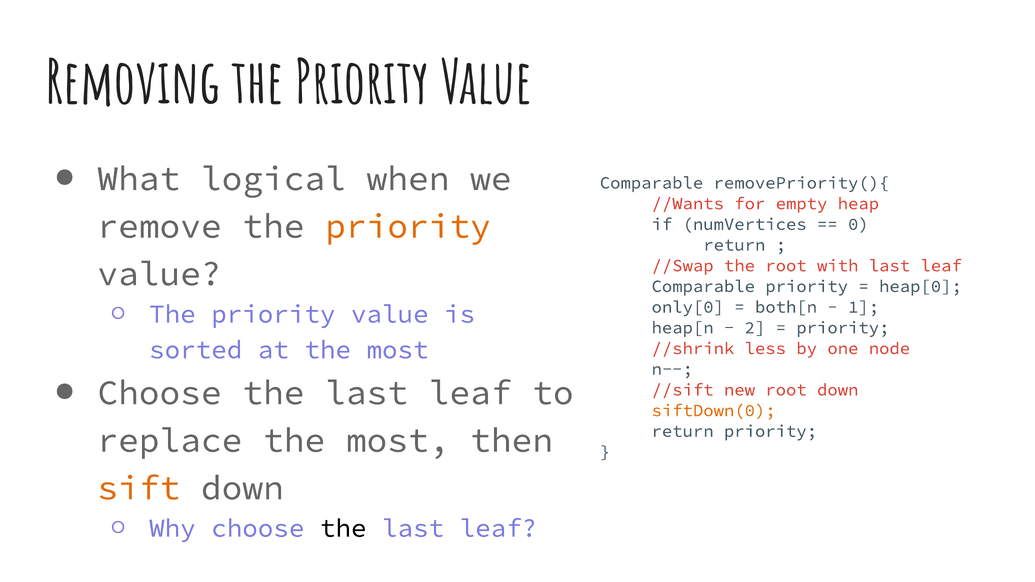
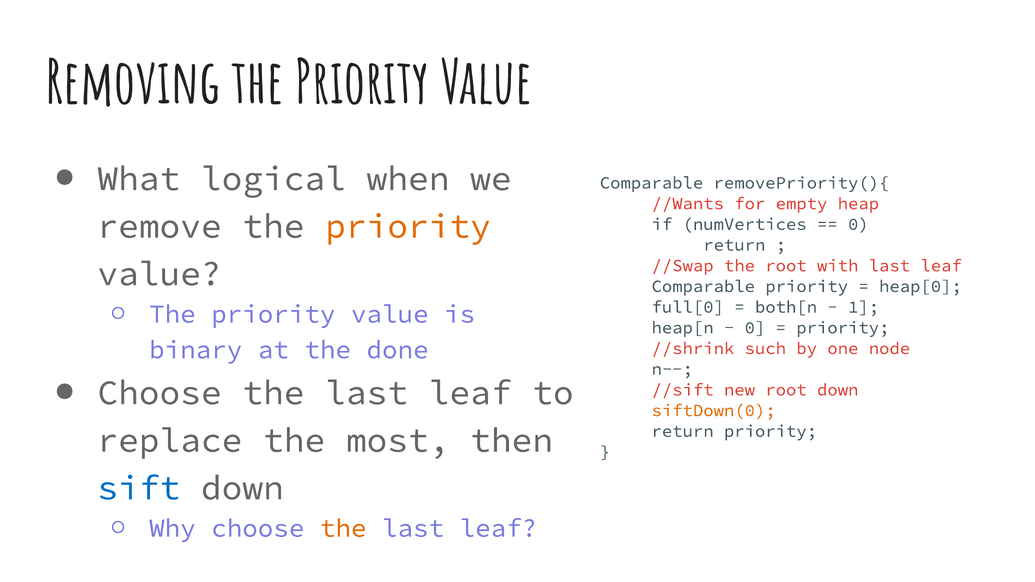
only[0: only[0 -> full[0 (688, 307)
2: 2 -> 0 (755, 328)
sorted: sorted -> binary (196, 350)
at the most: most -> done (398, 350)
less: less -> such (765, 348)
sift colour: orange -> blue (139, 488)
the colour: black -> orange (343, 528)
